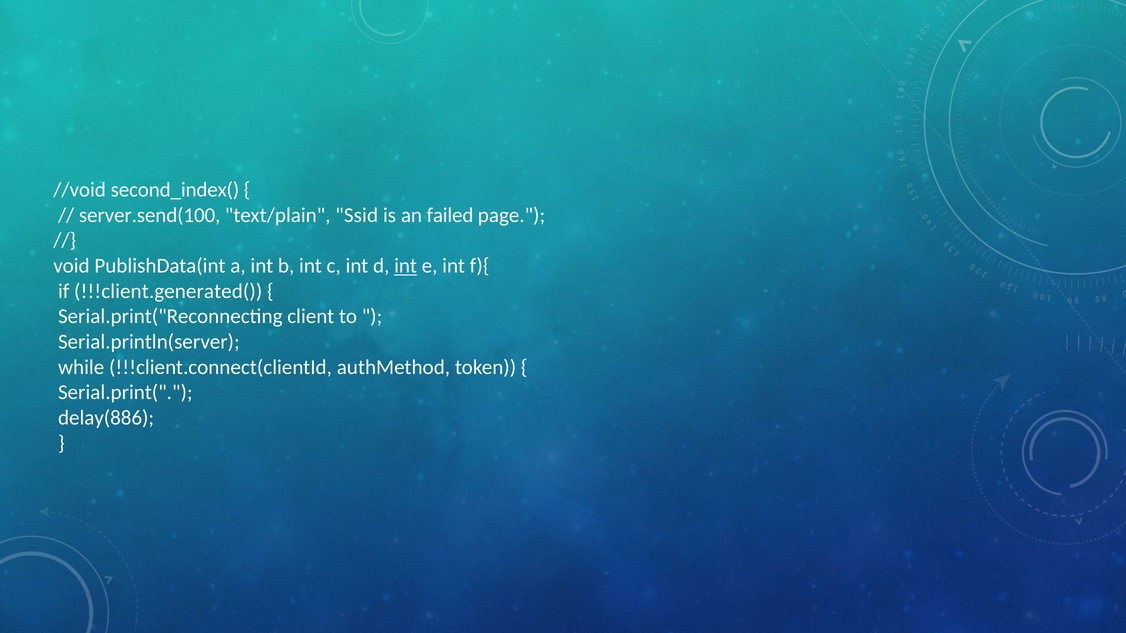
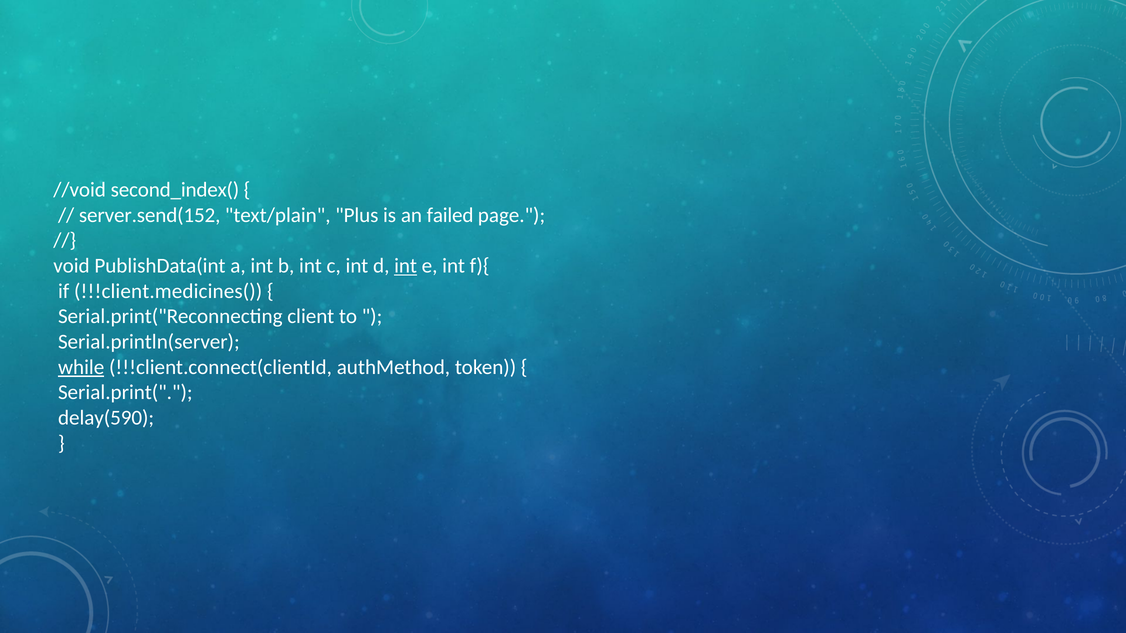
server.send(100: server.send(100 -> server.send(152 (150, 215)
Ssid: Ssid -> Plus (357, 215)
!!!client.generated(: !!!client.generated( -> !!!client.medicines( (168, 291)
while underline: none -> present (81, 367)
delay(886: delay(886 -> delay(590 (106, 418)
